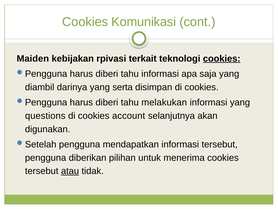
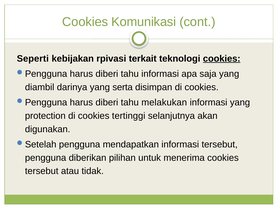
Maiden: Maiden -> Seperti (33, 58)
questions: questions -> protection (45, 116)
account: account -> tertinggi (129, 116)
atau underline: present -> none (70, 171)
